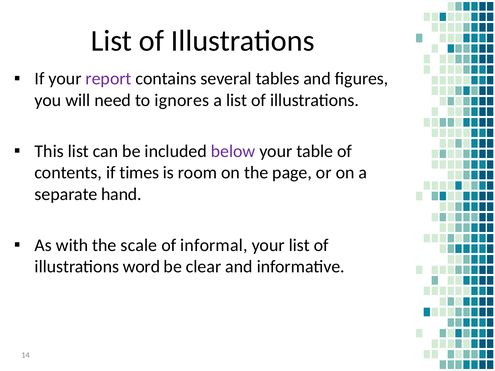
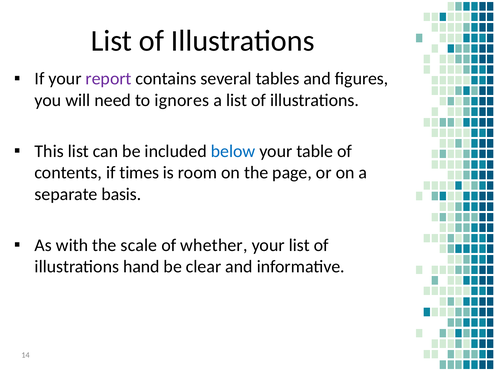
below colour: purple -> blue (233, 151)
hand: hand -> basis (121, 194)
informal: informal -> whether (214, 245)
word: word -> hand (141, 267)
